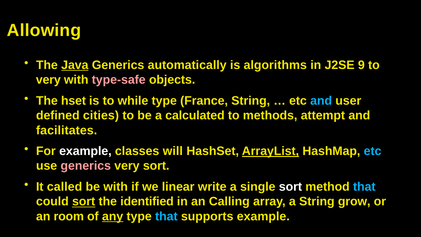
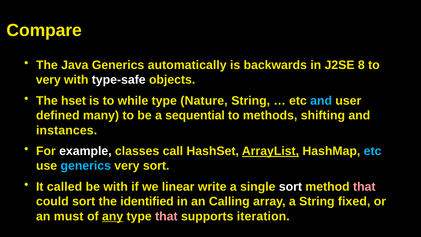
Allowing: Allowing -> Compare (44, 30)
Java underline: present -> none (75, 65)
algorithms: algorithms -> backwards (275, 65)
9: 9 -> 8 (361, 65)
type-safe colour: pink -> white (119, 80)
France: France -> Nature (204, 101)
cities: cities -> many (101, 115)
calculated: calculated -> sequential (195, 115)
attempt: attempt -> shifting (323, 115)
facilitates: facilitates -> instances (67, 130)
will: will -> call (173, 151)
generics colour: pink -> light blue (86, 166)
that colour: light blue -> pink (364, 187)
sort underline: present -> none (84, 201)
grow: grow -> fixed (354, 201)
room: room -> must (69, 216)
that colour: light blue -> pink (166, 216)
supports example: example -> iteration (263, 216)
